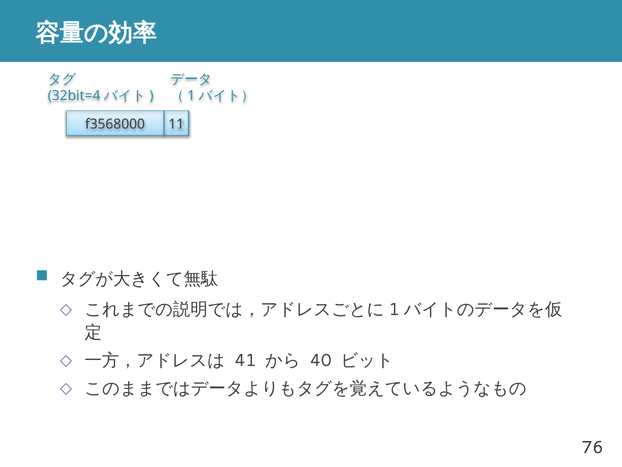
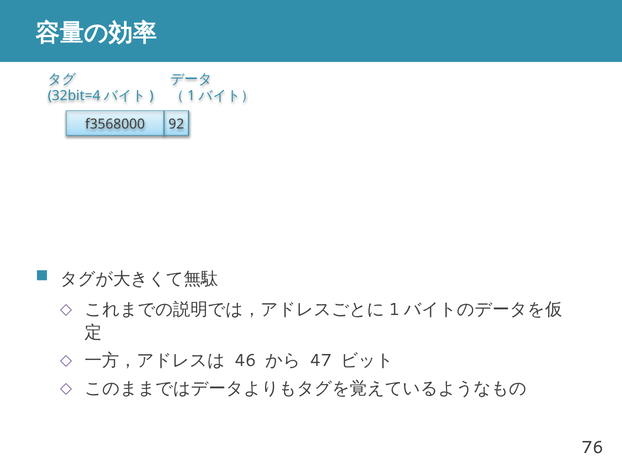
11: 11 -> 92 (176, 124)
41: 41 -> 46 (245, 360)
40: 40 -> 47 (321, 360)
